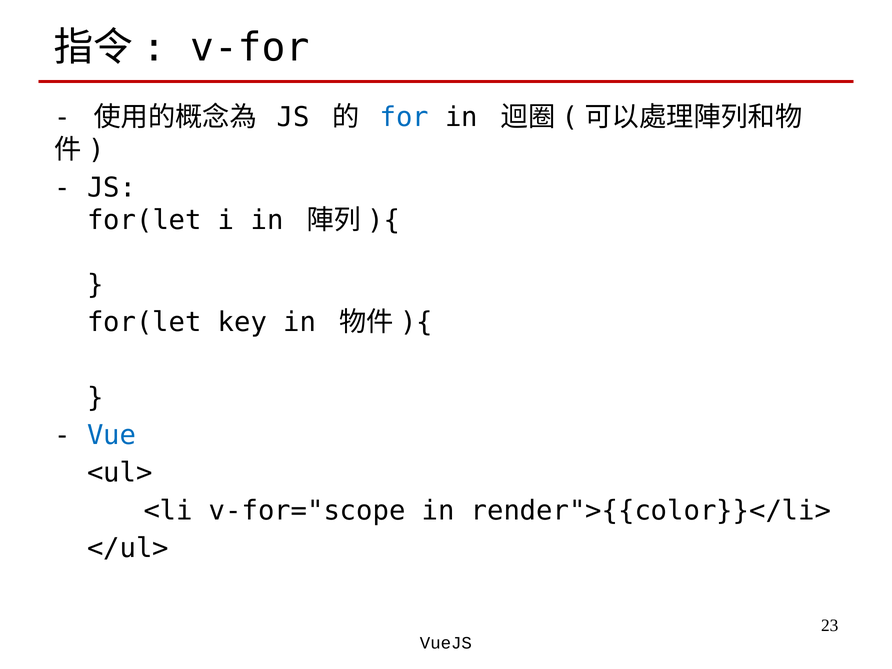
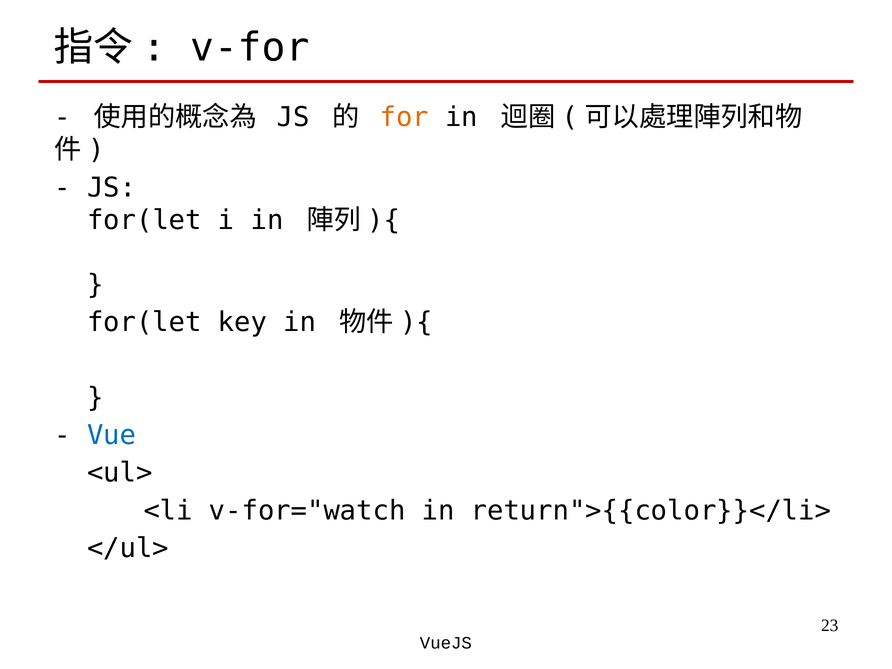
for colour: blue -> orange (404, 117)
v-for="scope: v-for="scope -> v-for="watch (307, 511)
render">{{color}}</li>: render">{{color}}</li> -> return">{{color}}</li> (651, 511)
